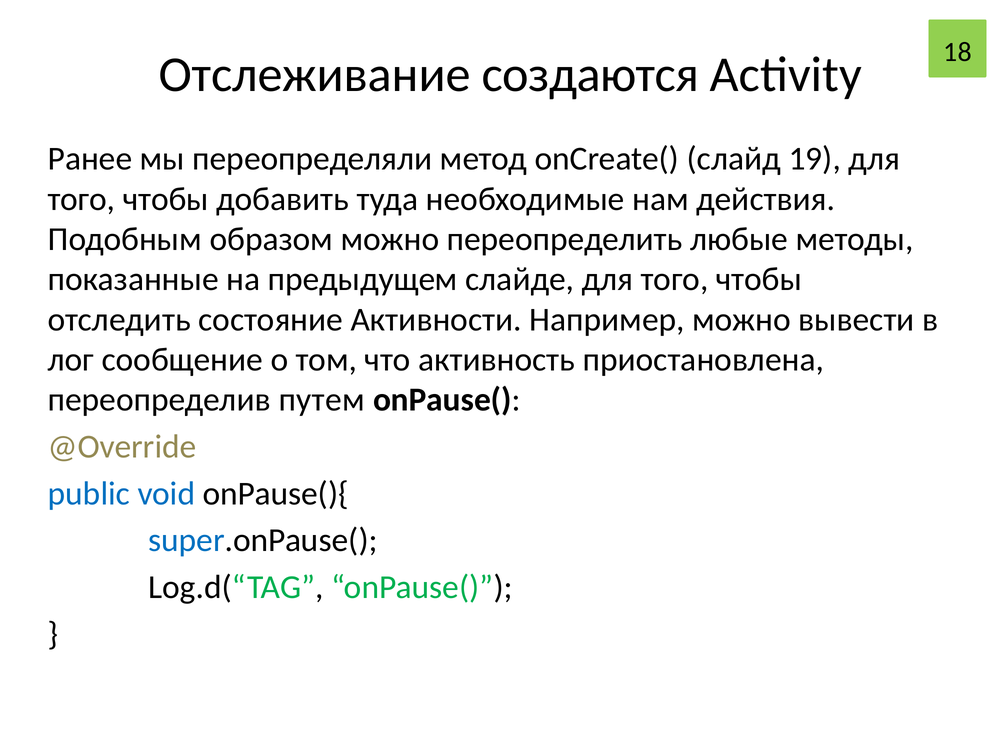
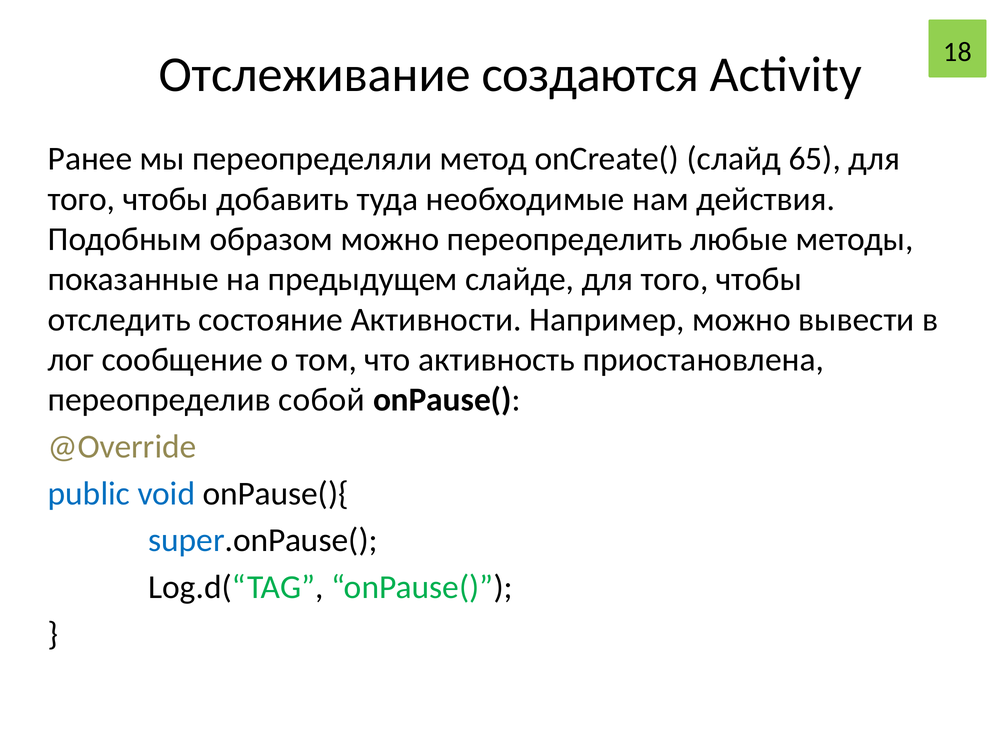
19: 19 -> 65 (815, 159)
путем: путем -> собой (322, 400)
